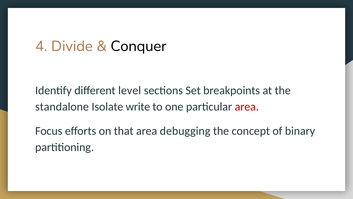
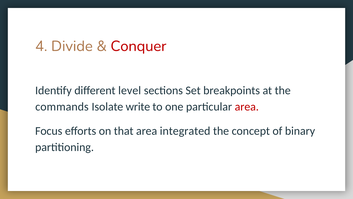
Conquer colour: black -> red (138, 46)
standalone: standalone -> commands (62, 107)
debugging: debugging -> integrated (185, 131)
